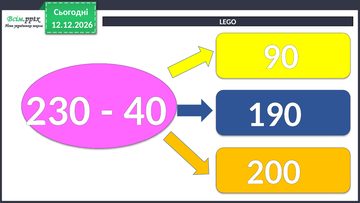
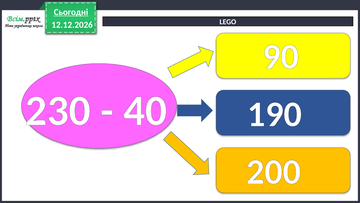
Сьогодні underline: none -> present (71, 12)
